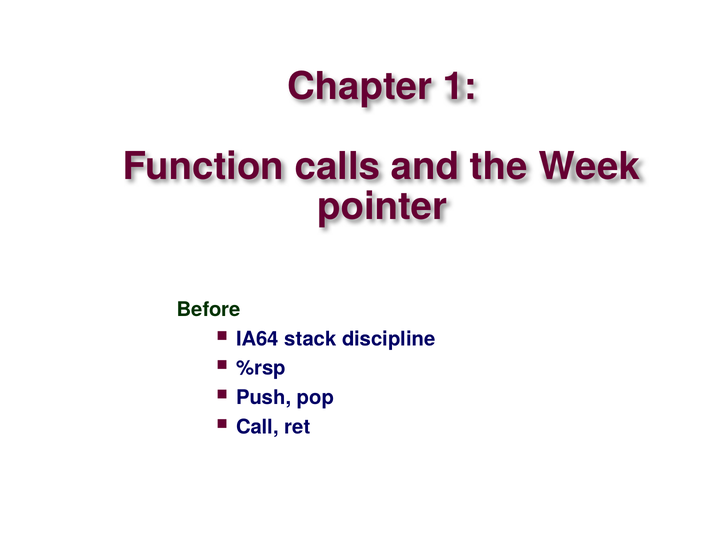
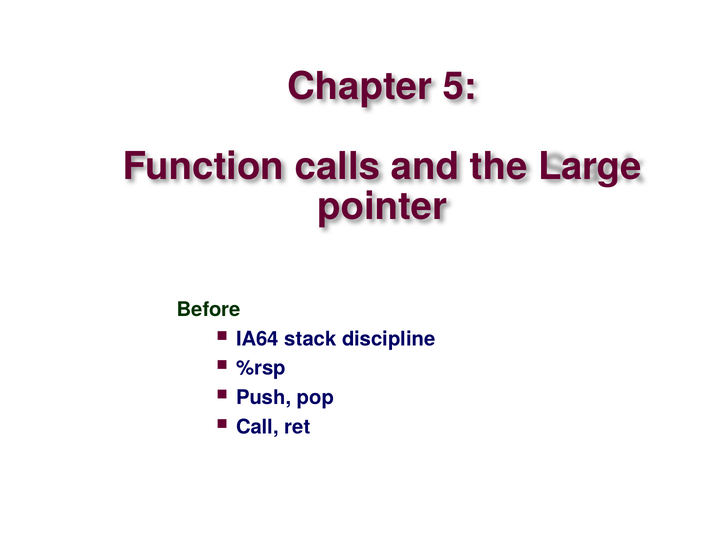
1: 1 -> 5 (460, 86)
Week: Week -> Large (590, 167)
